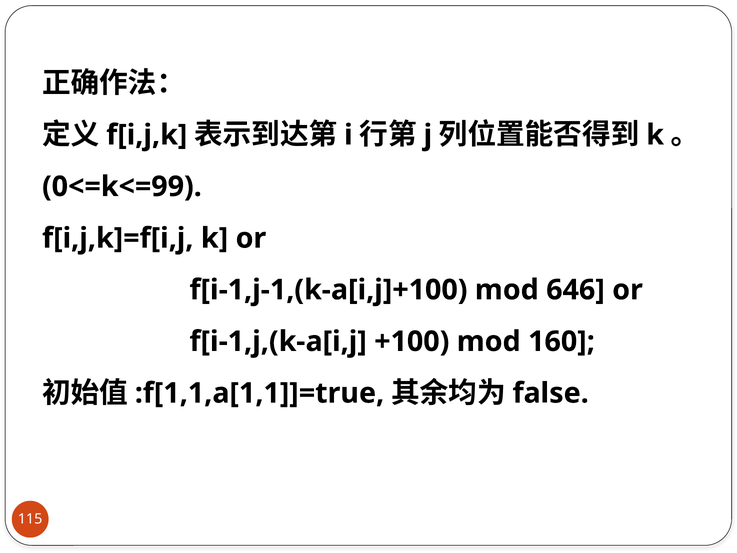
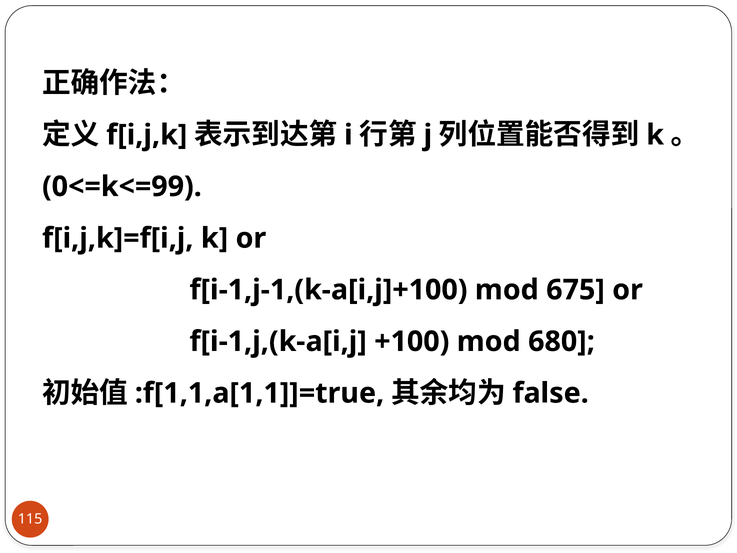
646: 646 -> 675 (575, 290)
160: 160 -> 680 (561, 341)
